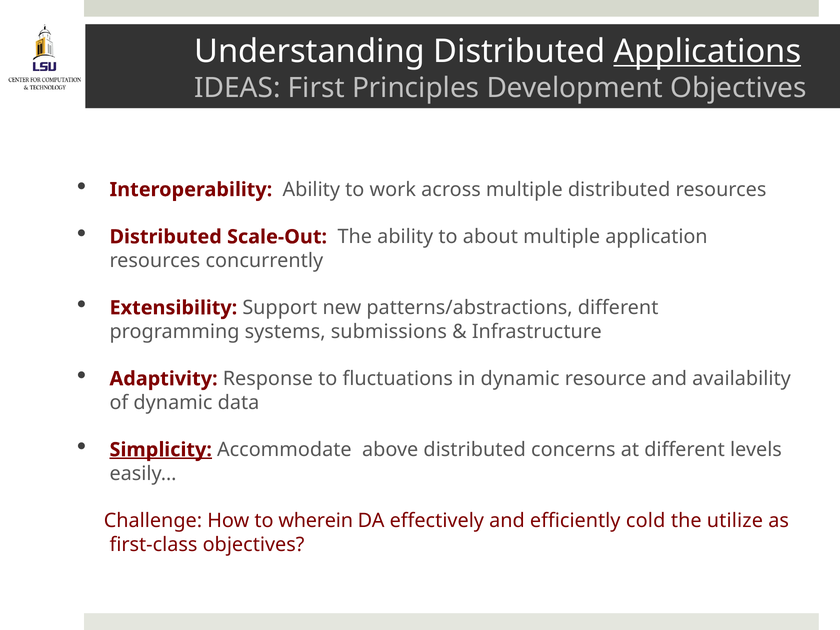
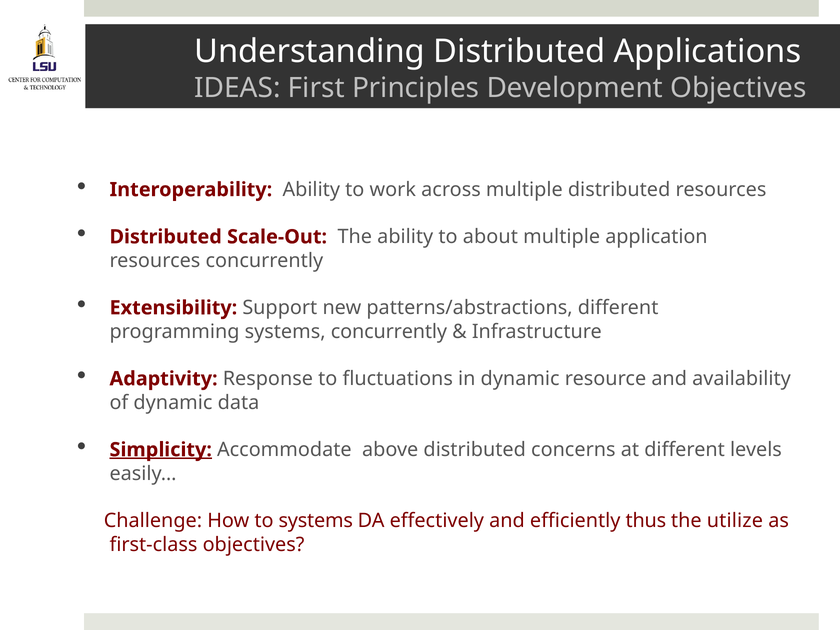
Applications underline: present -> none (707, 52)
systems submissions: submissions -> concurrently (389, 332)
to wherein: wherein -> systems (316, 521)
cold: cold -> thus (646, 521)
